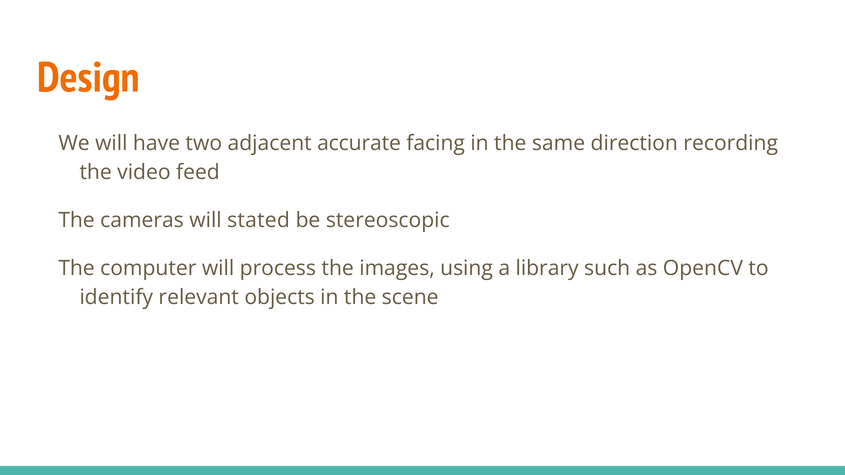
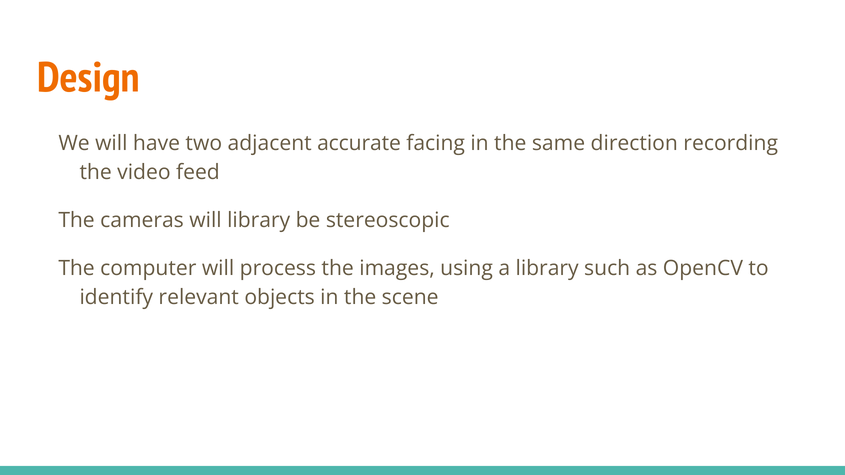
will stated: stated -> library (259, 220)
